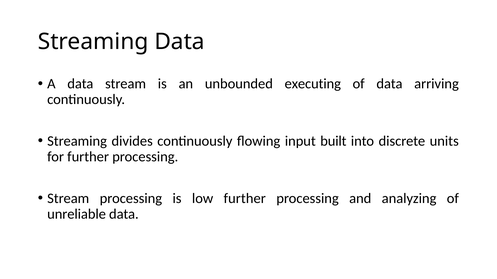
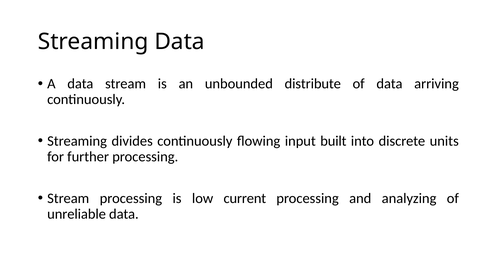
executing: executing -> distribute (313, 84)
low further: further -> current (245, 199)
